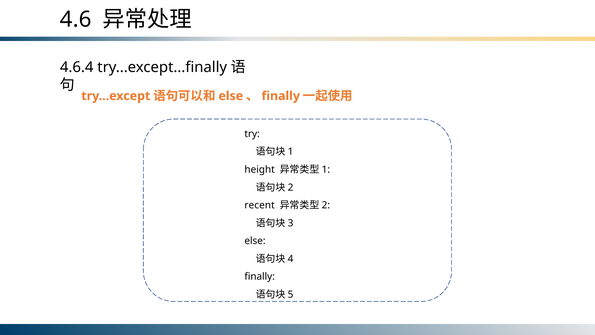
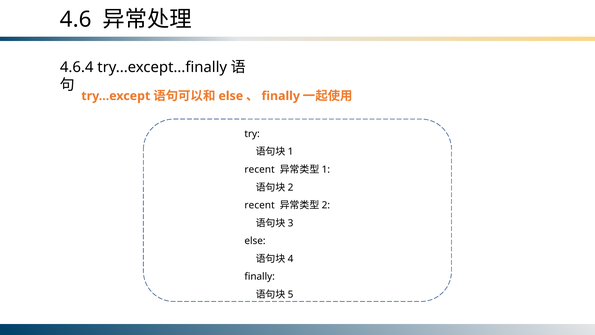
height: height -> recent (260, 169)
